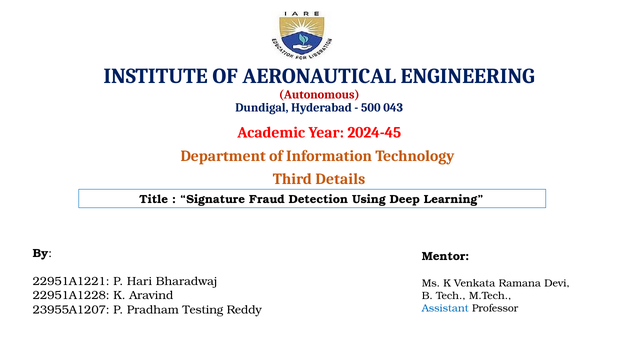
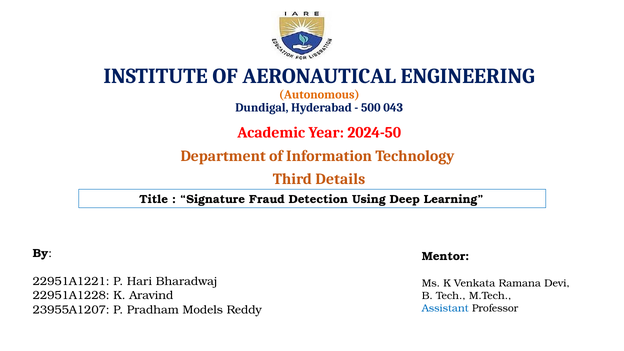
Autonomous colour: red -> orange (319, 95)
2024-45: 2024-45 -> 2024-50 (374, 133)
Testing: Testing -> Models (203, 310)
